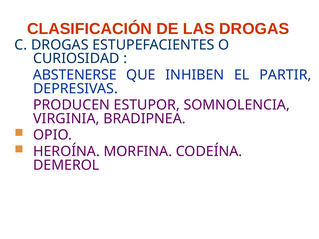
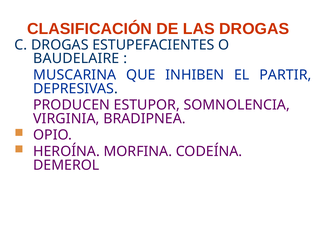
CURIOSIDAD: CURIOSIDAD -> BAUDELAIRE (76, 59)
ABSTENERSE: ABSTENERSE -> MUSCARINA (75, 75)
